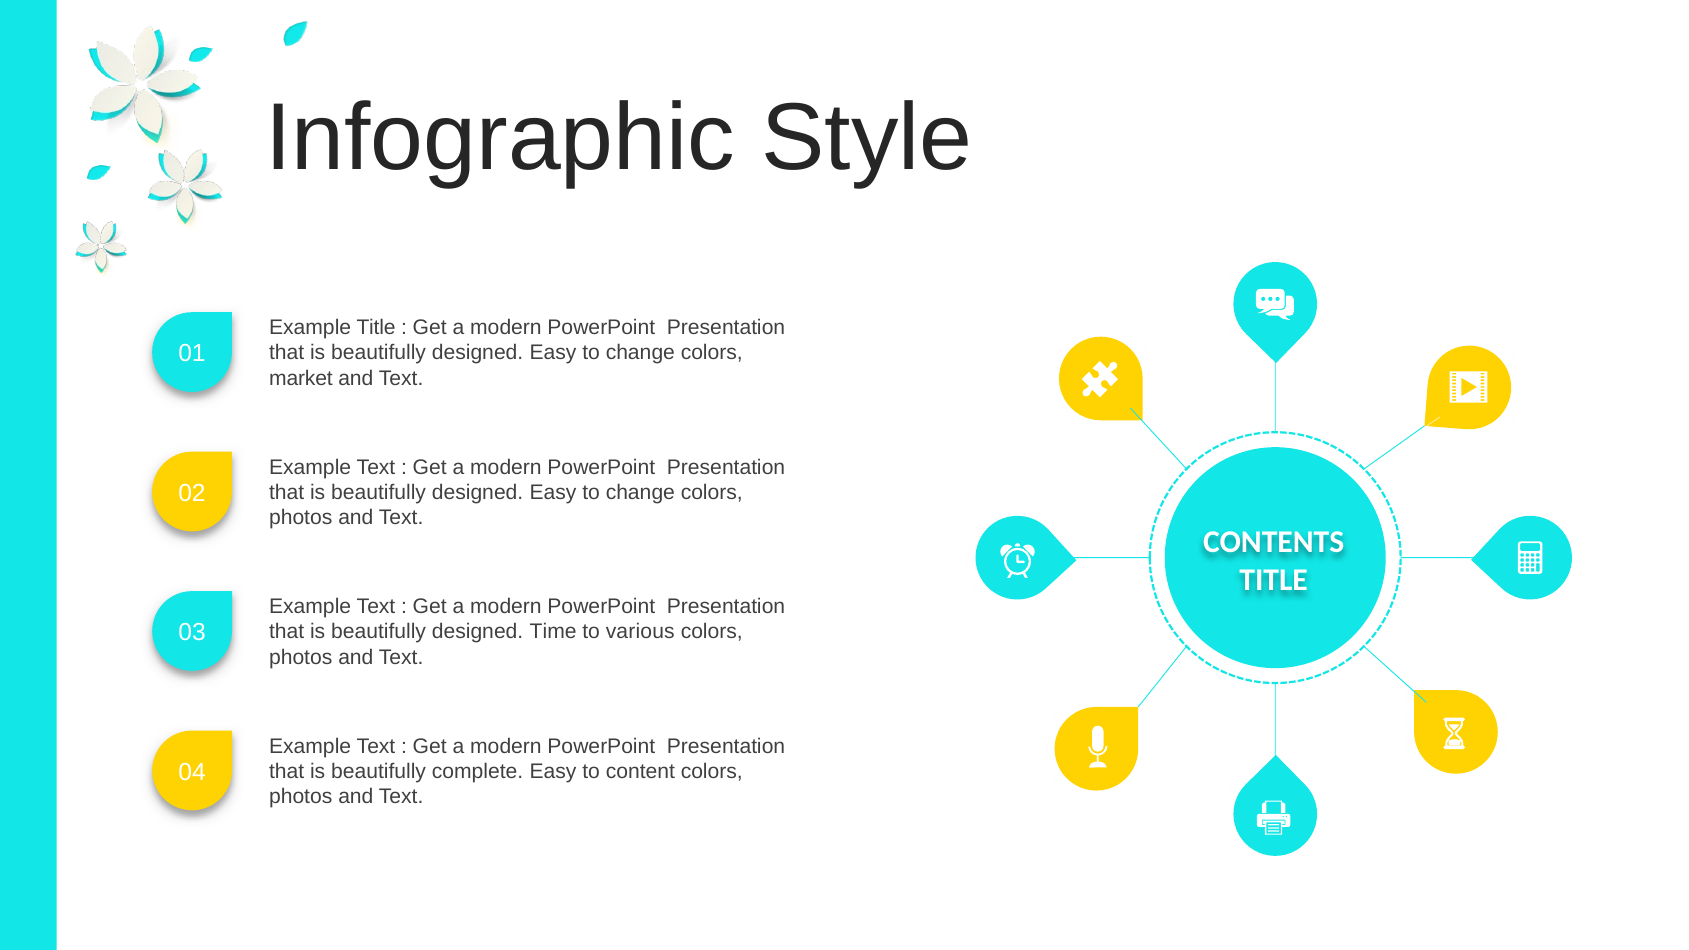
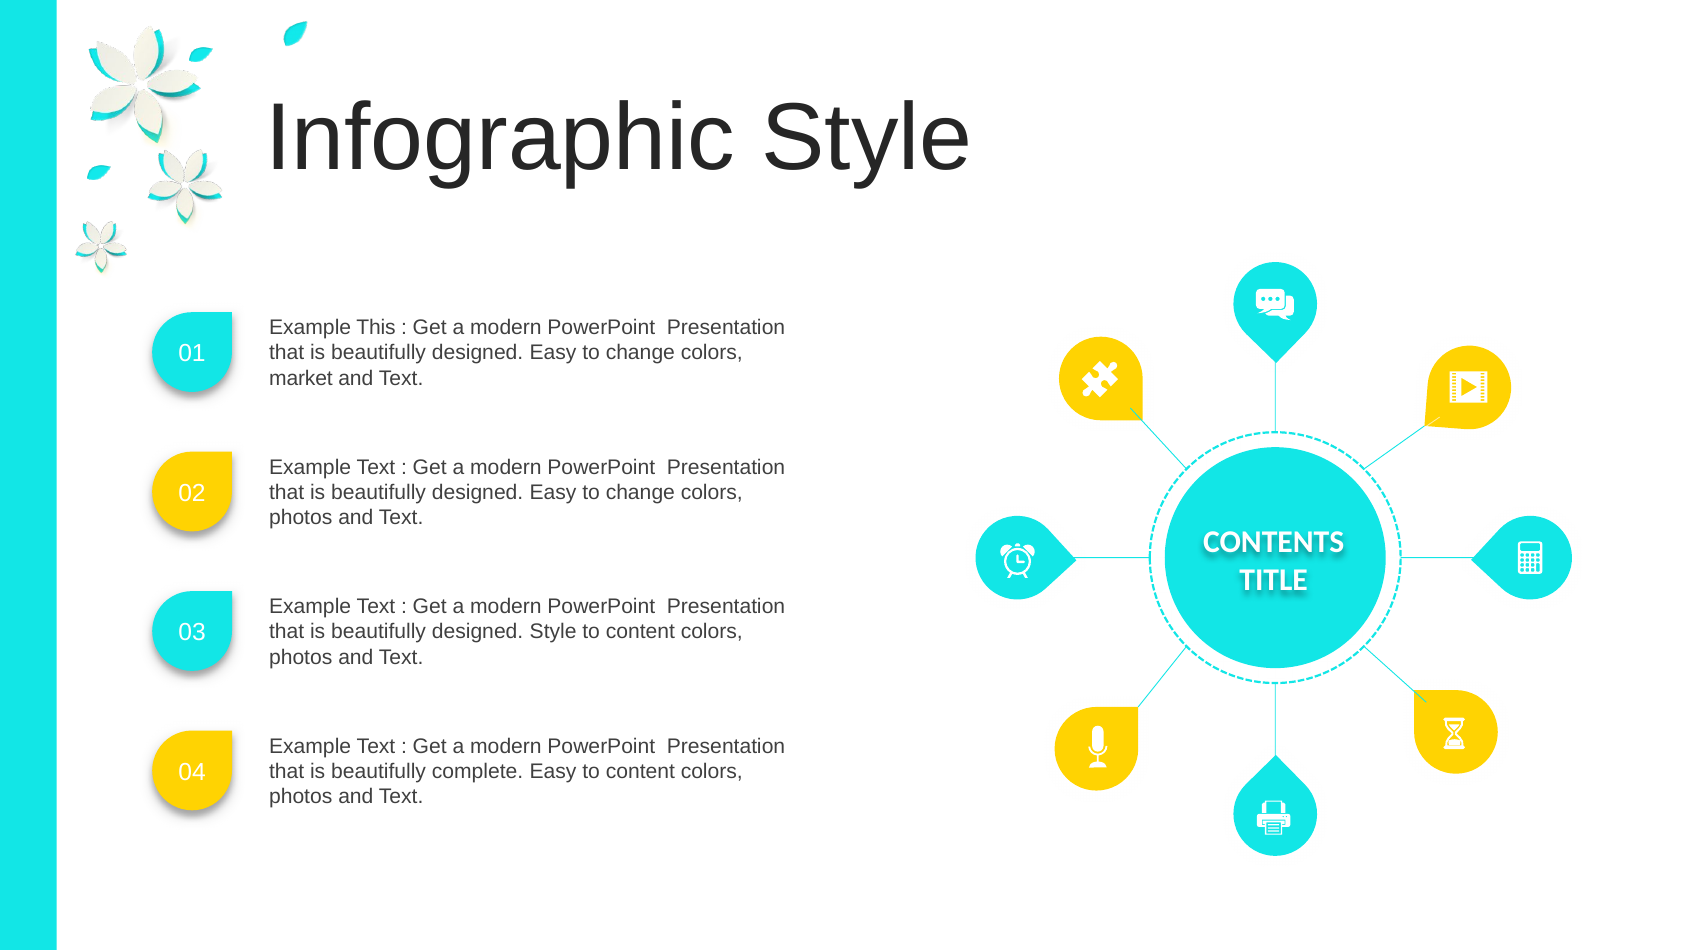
Example Title: Title -> This (376, 328)
designed Time: Time -> Style (553, 632)
various: various -> content (640, 632)
